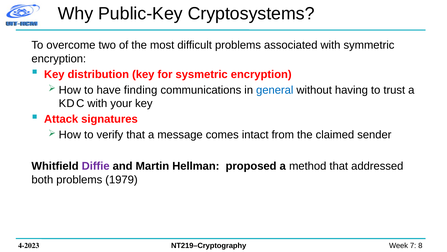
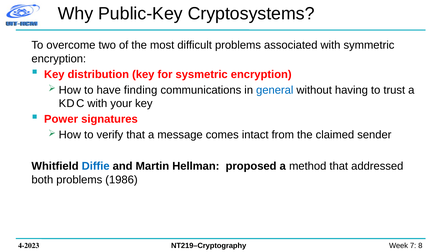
Attack: Attack -> Power (61, 119)
Diffie colour: purple -> blue (96, 166)
1979: 1979 -> 1986 (121, 179)
